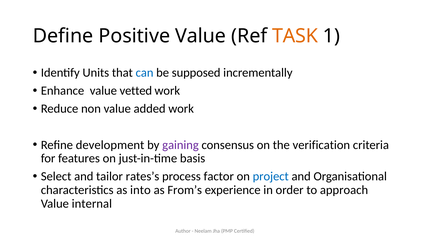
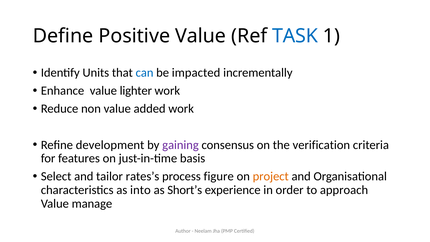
TASK colour: orange -> blue (295, 36)
supposed: supposed -> impacted (196, 73)
vetted: vetted -> lighter (136, 91)
factor: factor -> figure (219, 176)
project colour: blue -> orange (271, 176)
From’s: From’s -> Short’s (185, 190)
internal: internal -> manage (92, 203)
